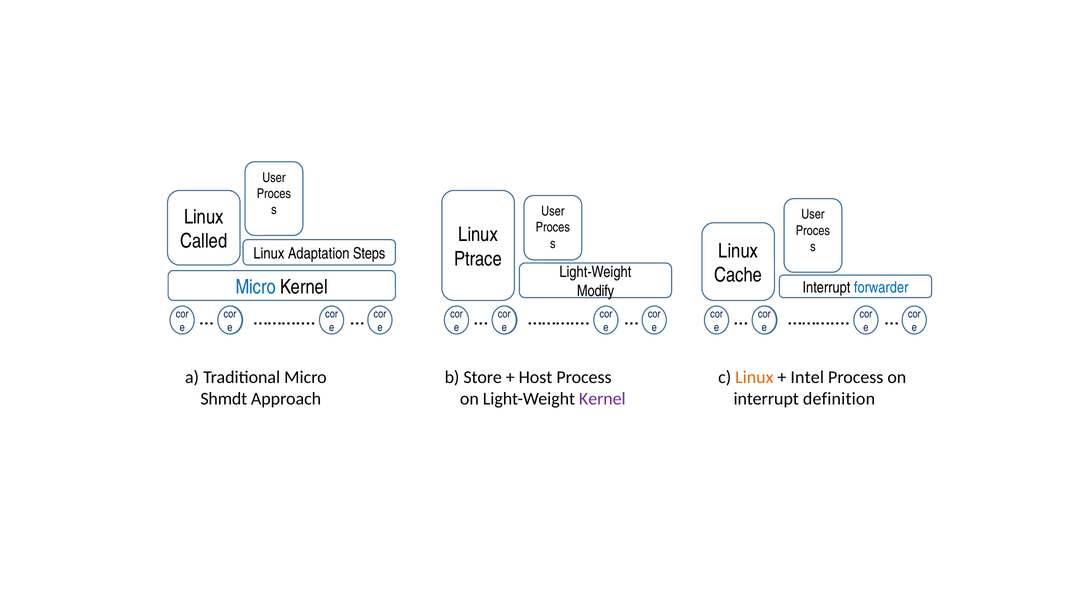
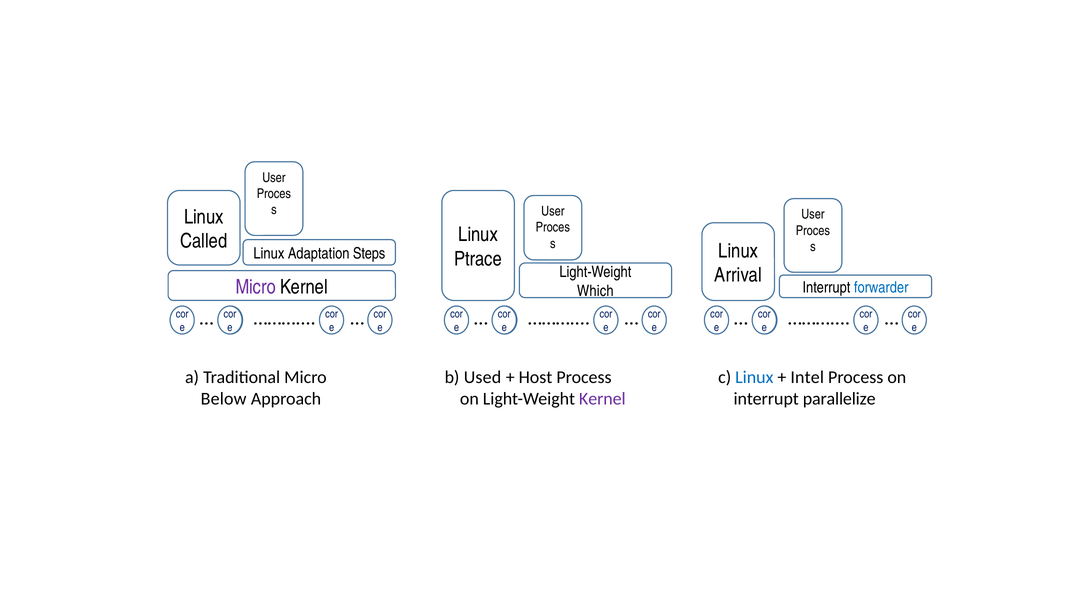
Cache: Cache -> Arrival (738, 275)
Micro colour: blue -> purple (256, 287)
Modify: Modify -> Which (595, 291)
Store: Store -> Used (482, 377)
Linux colour: orange -> blue (754, 377)
Shmdt: Shmdt -> Below (224, 399)
definition: definition -> parallelize (839, 399)
